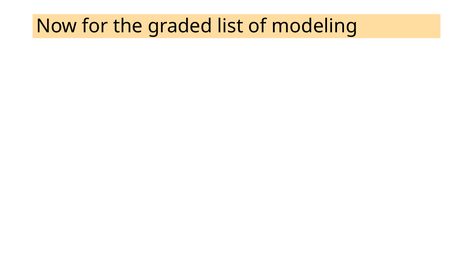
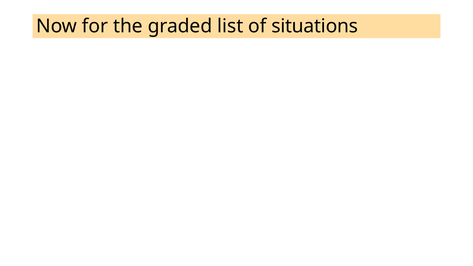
modeling: modeling -> situations (315, 26)
